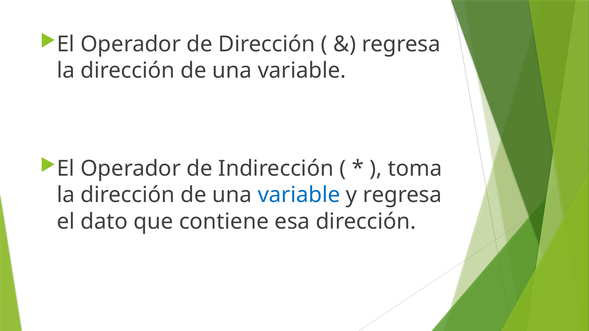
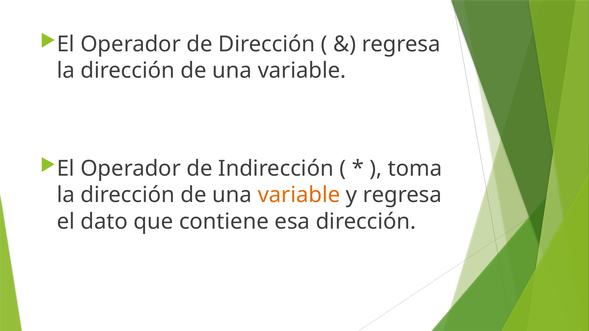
variable colour: blue -> orange (299, 195)
